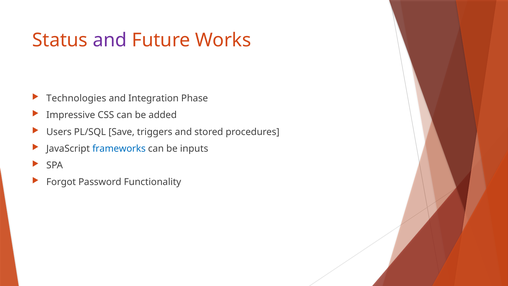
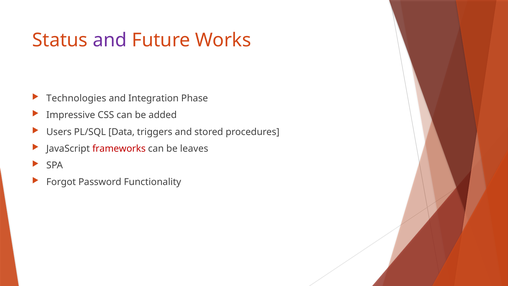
Save: Save -> Data (122, 132)
frameworks colour: blue -> red (119, 148)
inputs: inputs -> leaves (194, 148)
